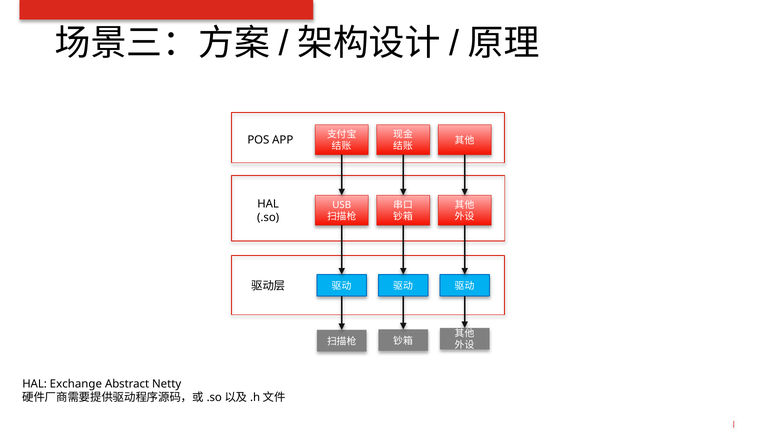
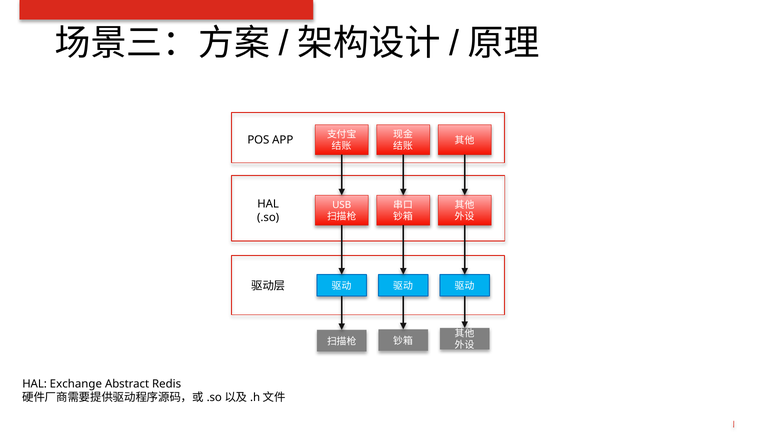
Netty: Netty -> Redis (167, 384)
